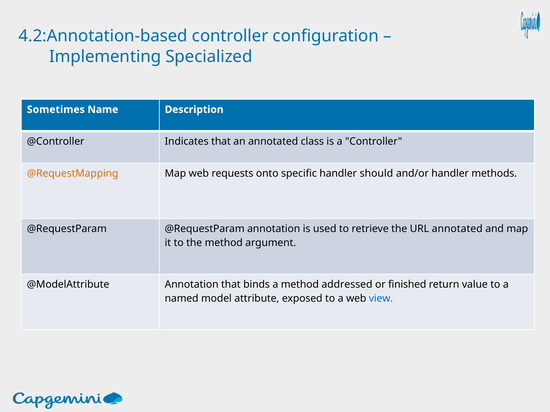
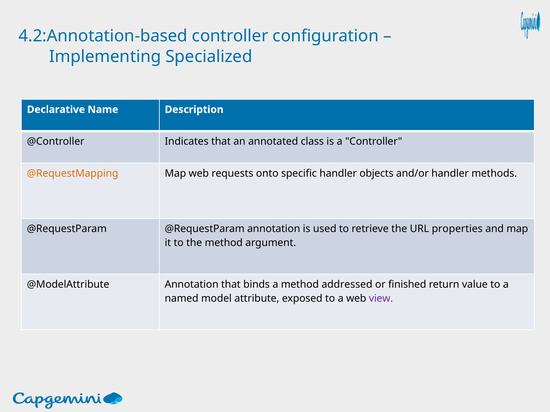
Sometimes: Sometimes -> Declarative (56, 110)
should: should -> objects (377, 173)
URL annotated: annotated -> properties (457, 229)
view colour: blue -> purple (381, 299)
